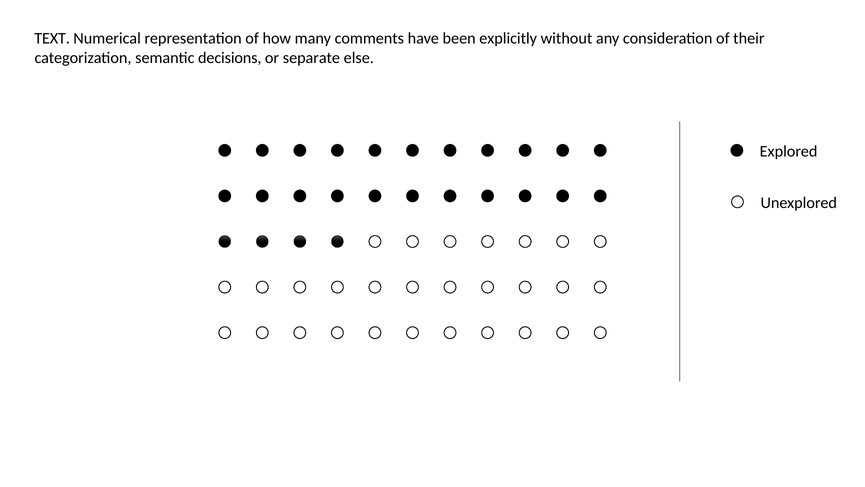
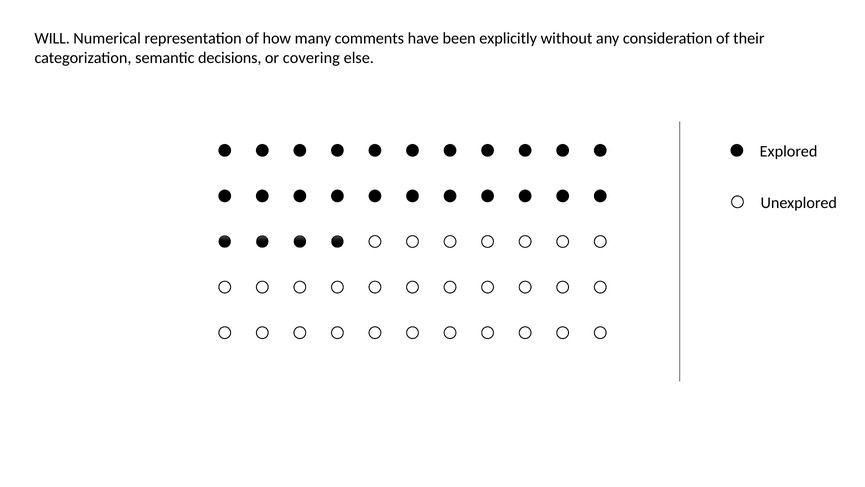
TEXT: TEXT -> WILL (52, 38)
separate: separate -> covering (311, 58)
